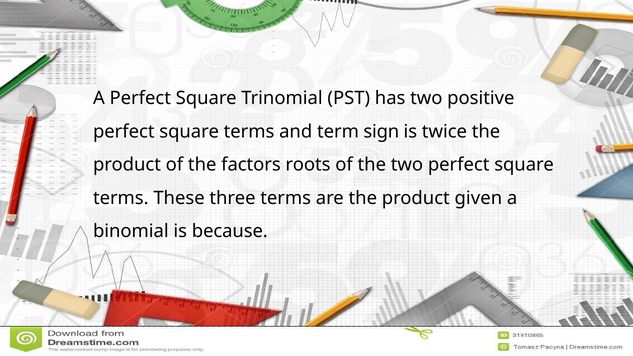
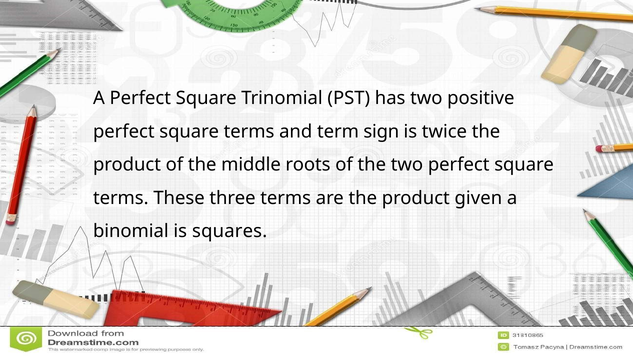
factors: factors -> middle (251, 165)
because: because -> squares (230, 231)
